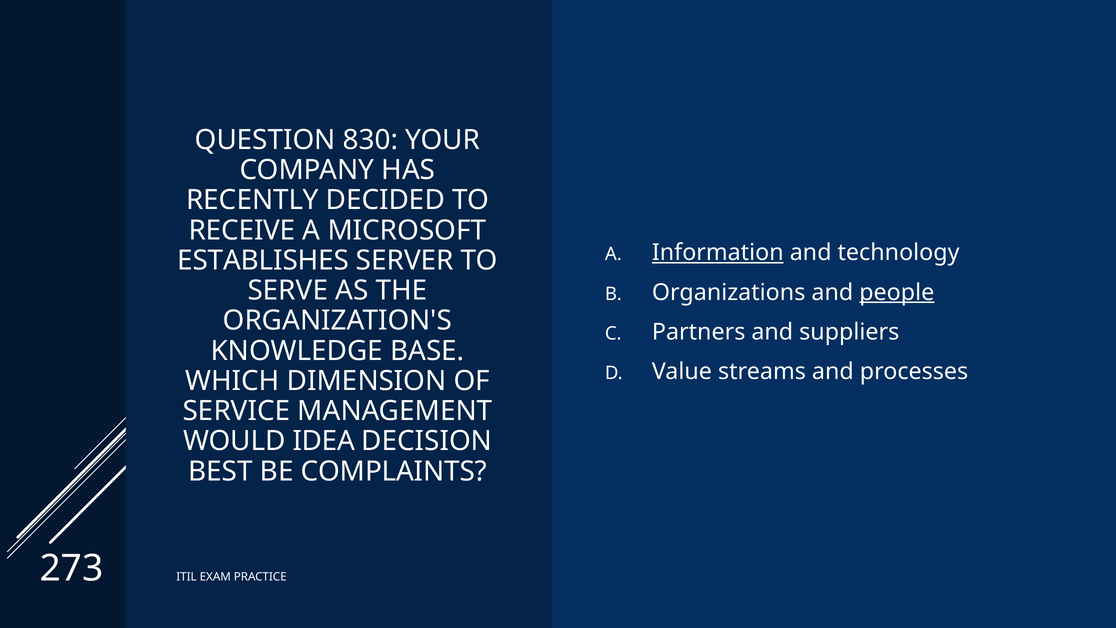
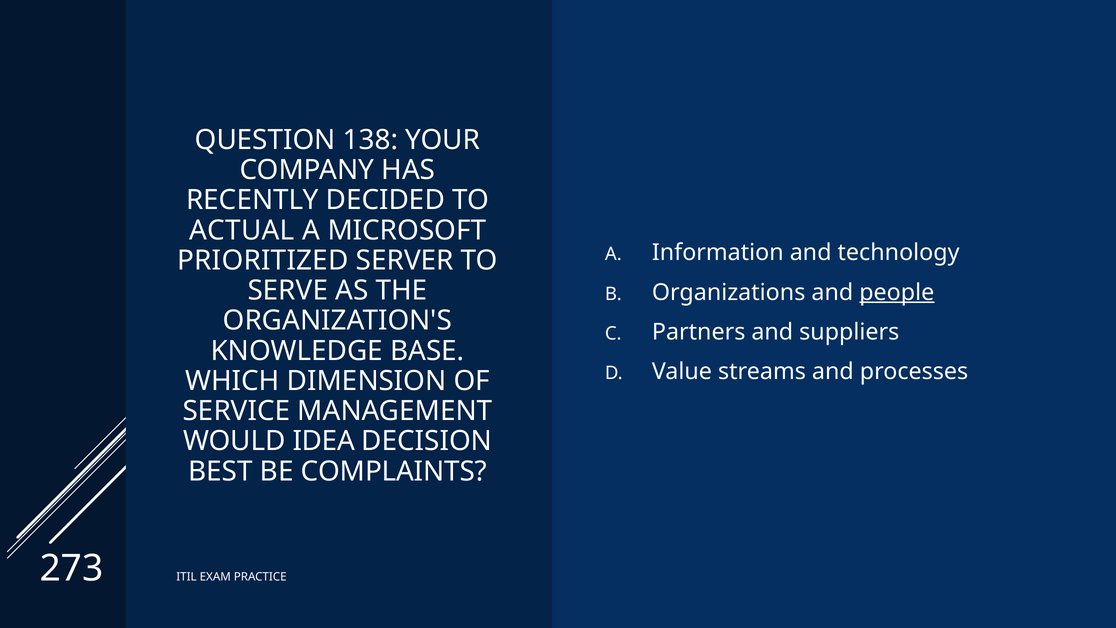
830: 830 -> 138 (371, 140)
RECEIVE: RECEIVE -> ACTUAL (242, 230)
Information underline: present -> none (718, 253)
ESTABLISHES: ESTABLISHES -> PRIORITIZED (263, 260)
